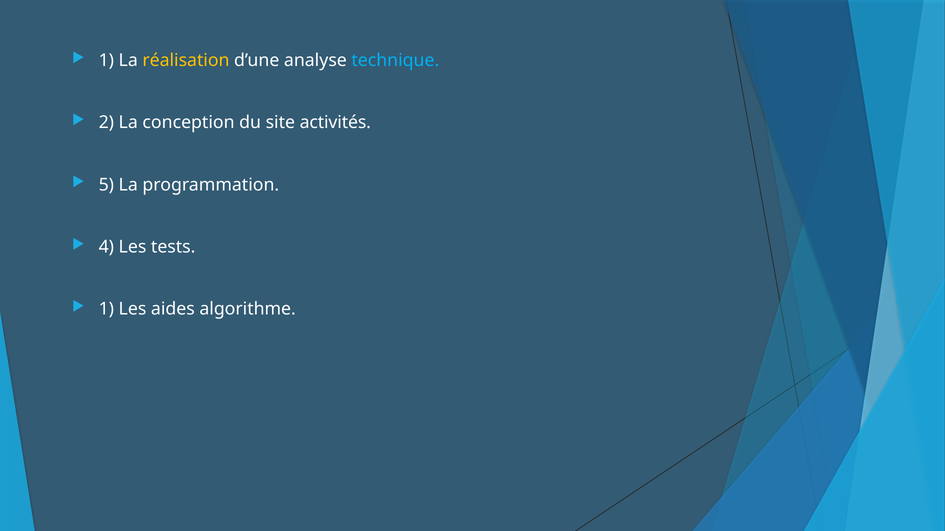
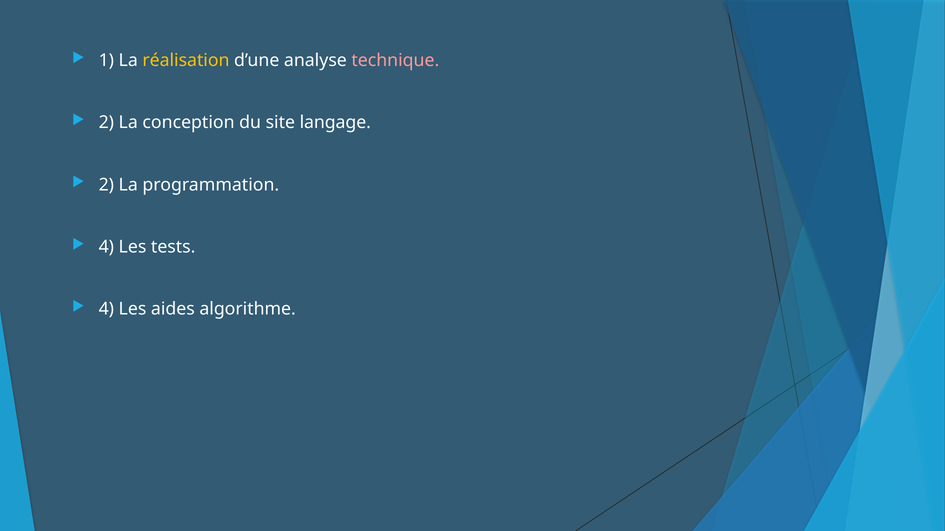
technique colour: light blue -> pink (395, 61)
activités: activités -> langage (335, 123)
5: 5 -> 2 (106, 185)
1: 1 -> 4 (106, 309)
